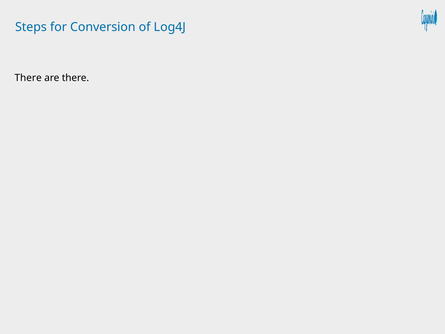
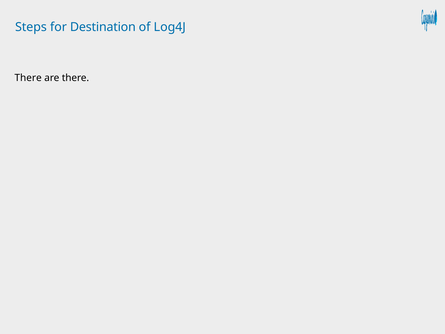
Conversion: Conversion -> Destination (103, 27)
